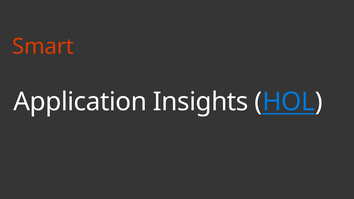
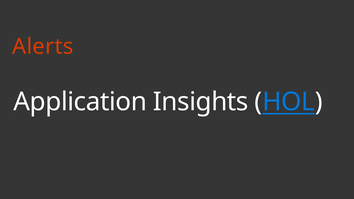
Smart: Smart -> Alerts (43, 47)
